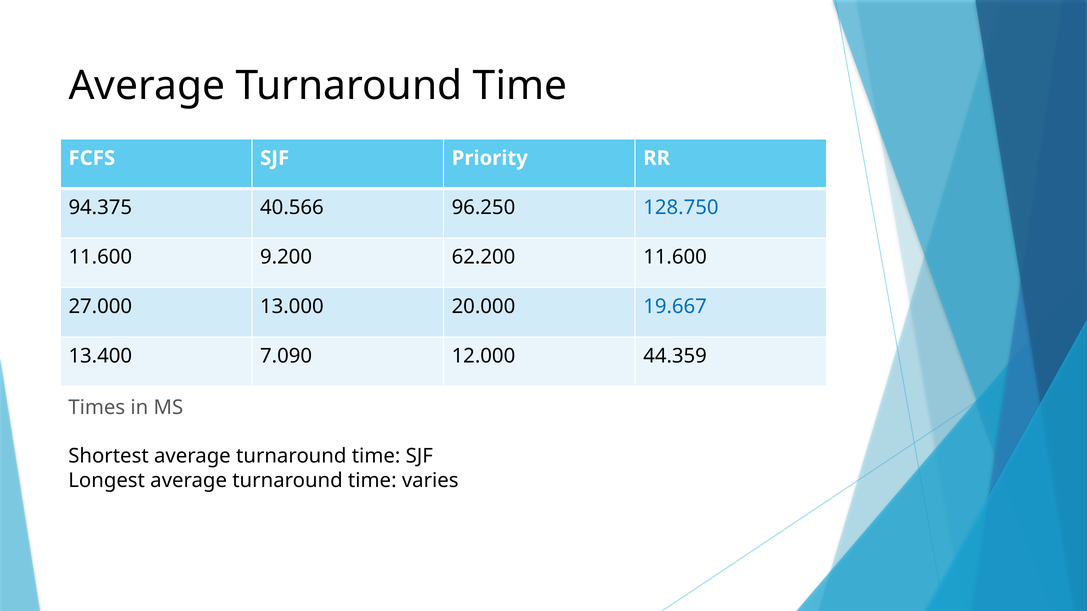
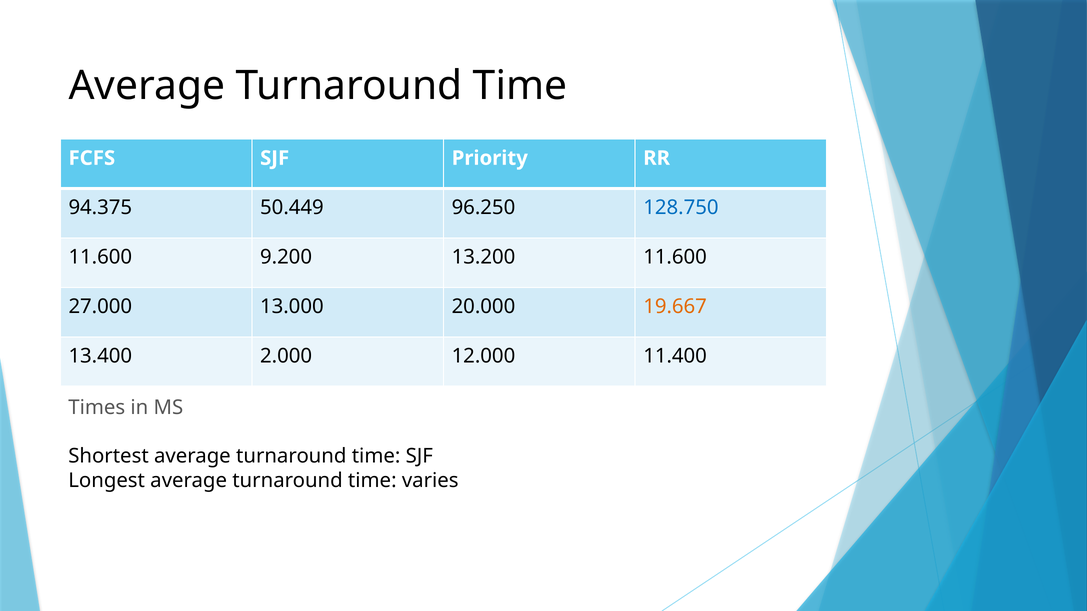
40.566: 40.566 -> 50.449 (292, 208)
62.200: 62.200 -> 13.200 (484, 257)
19.667 colour: blue -> orange (675, 307)
7.090: 7.090 -> 2.000 (286, 356)
44.359: 44.359 -> 11.400 (675, 356)
